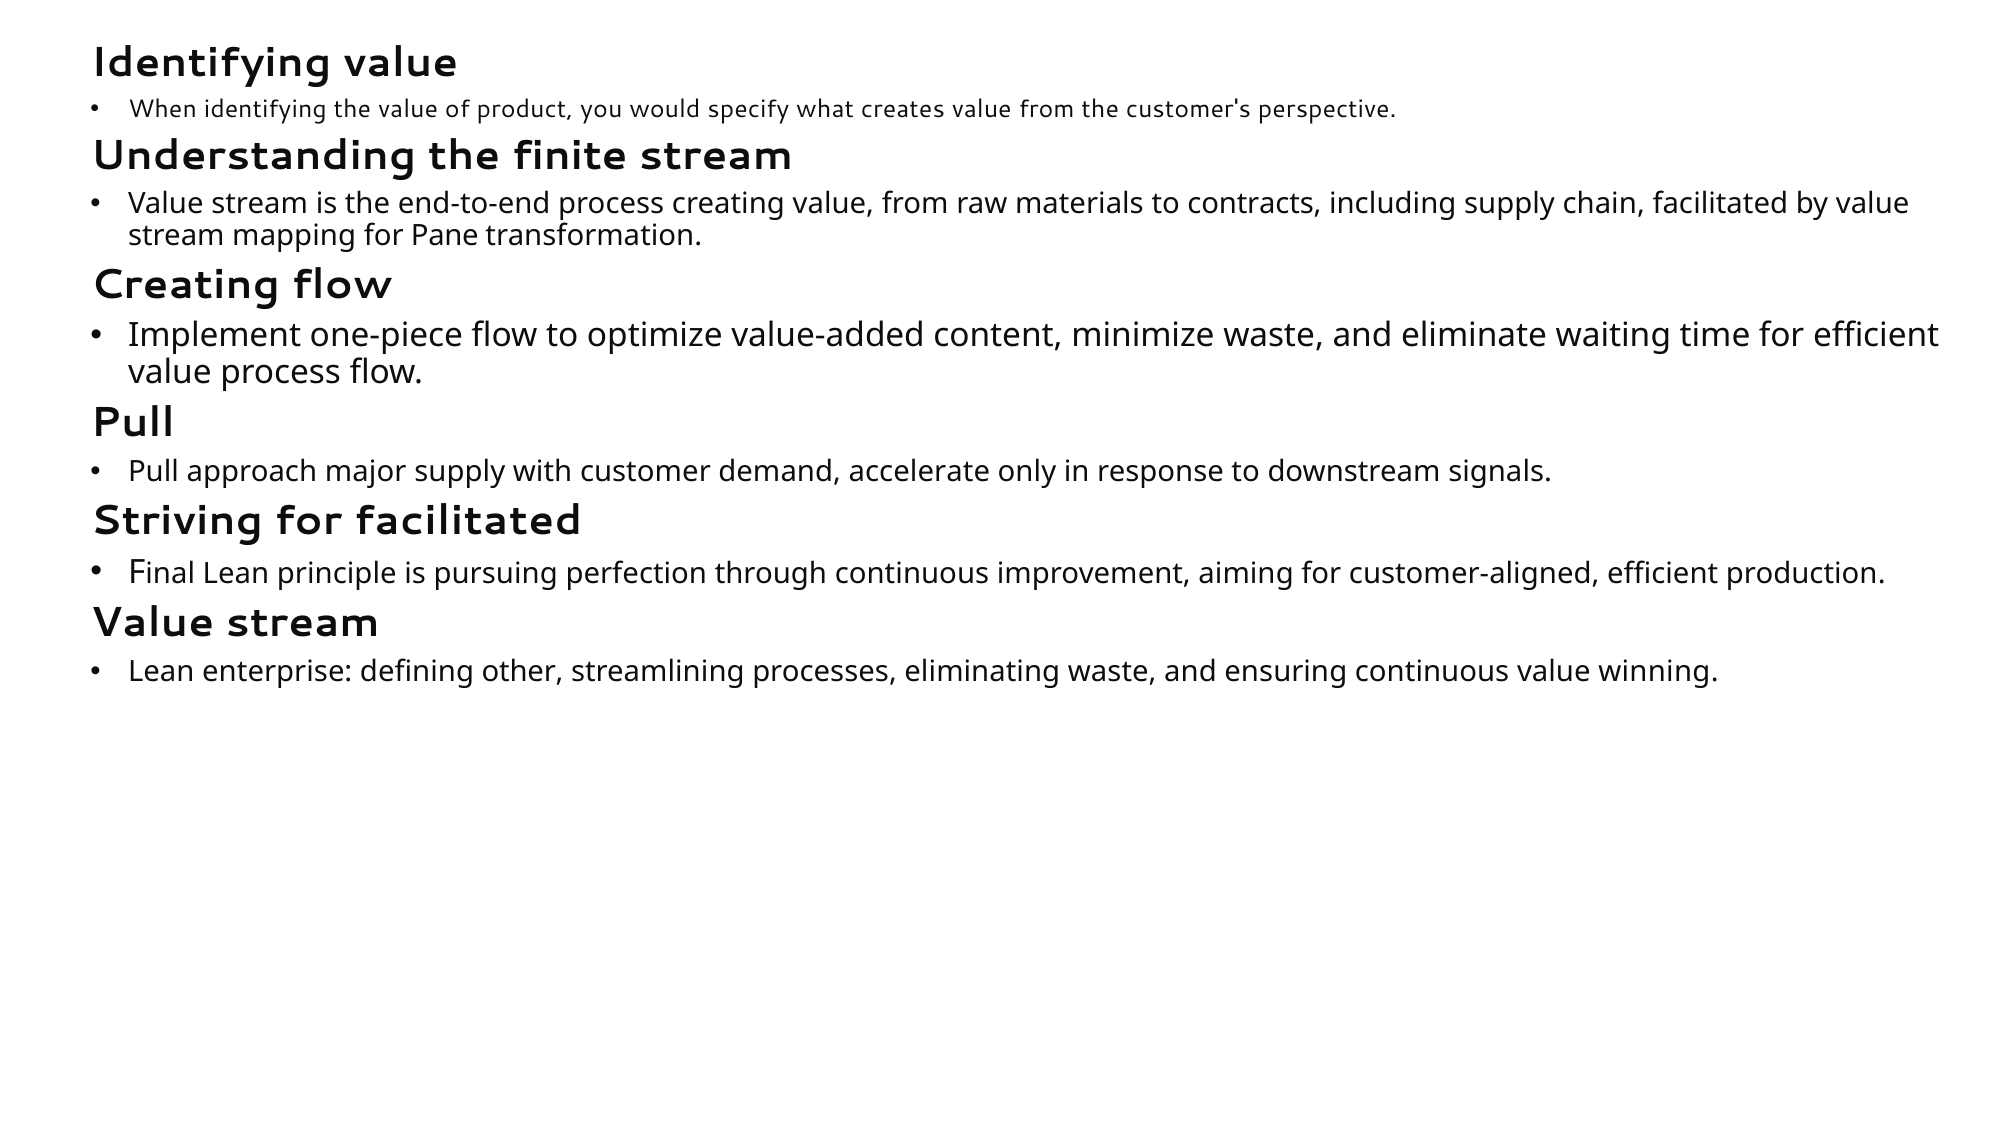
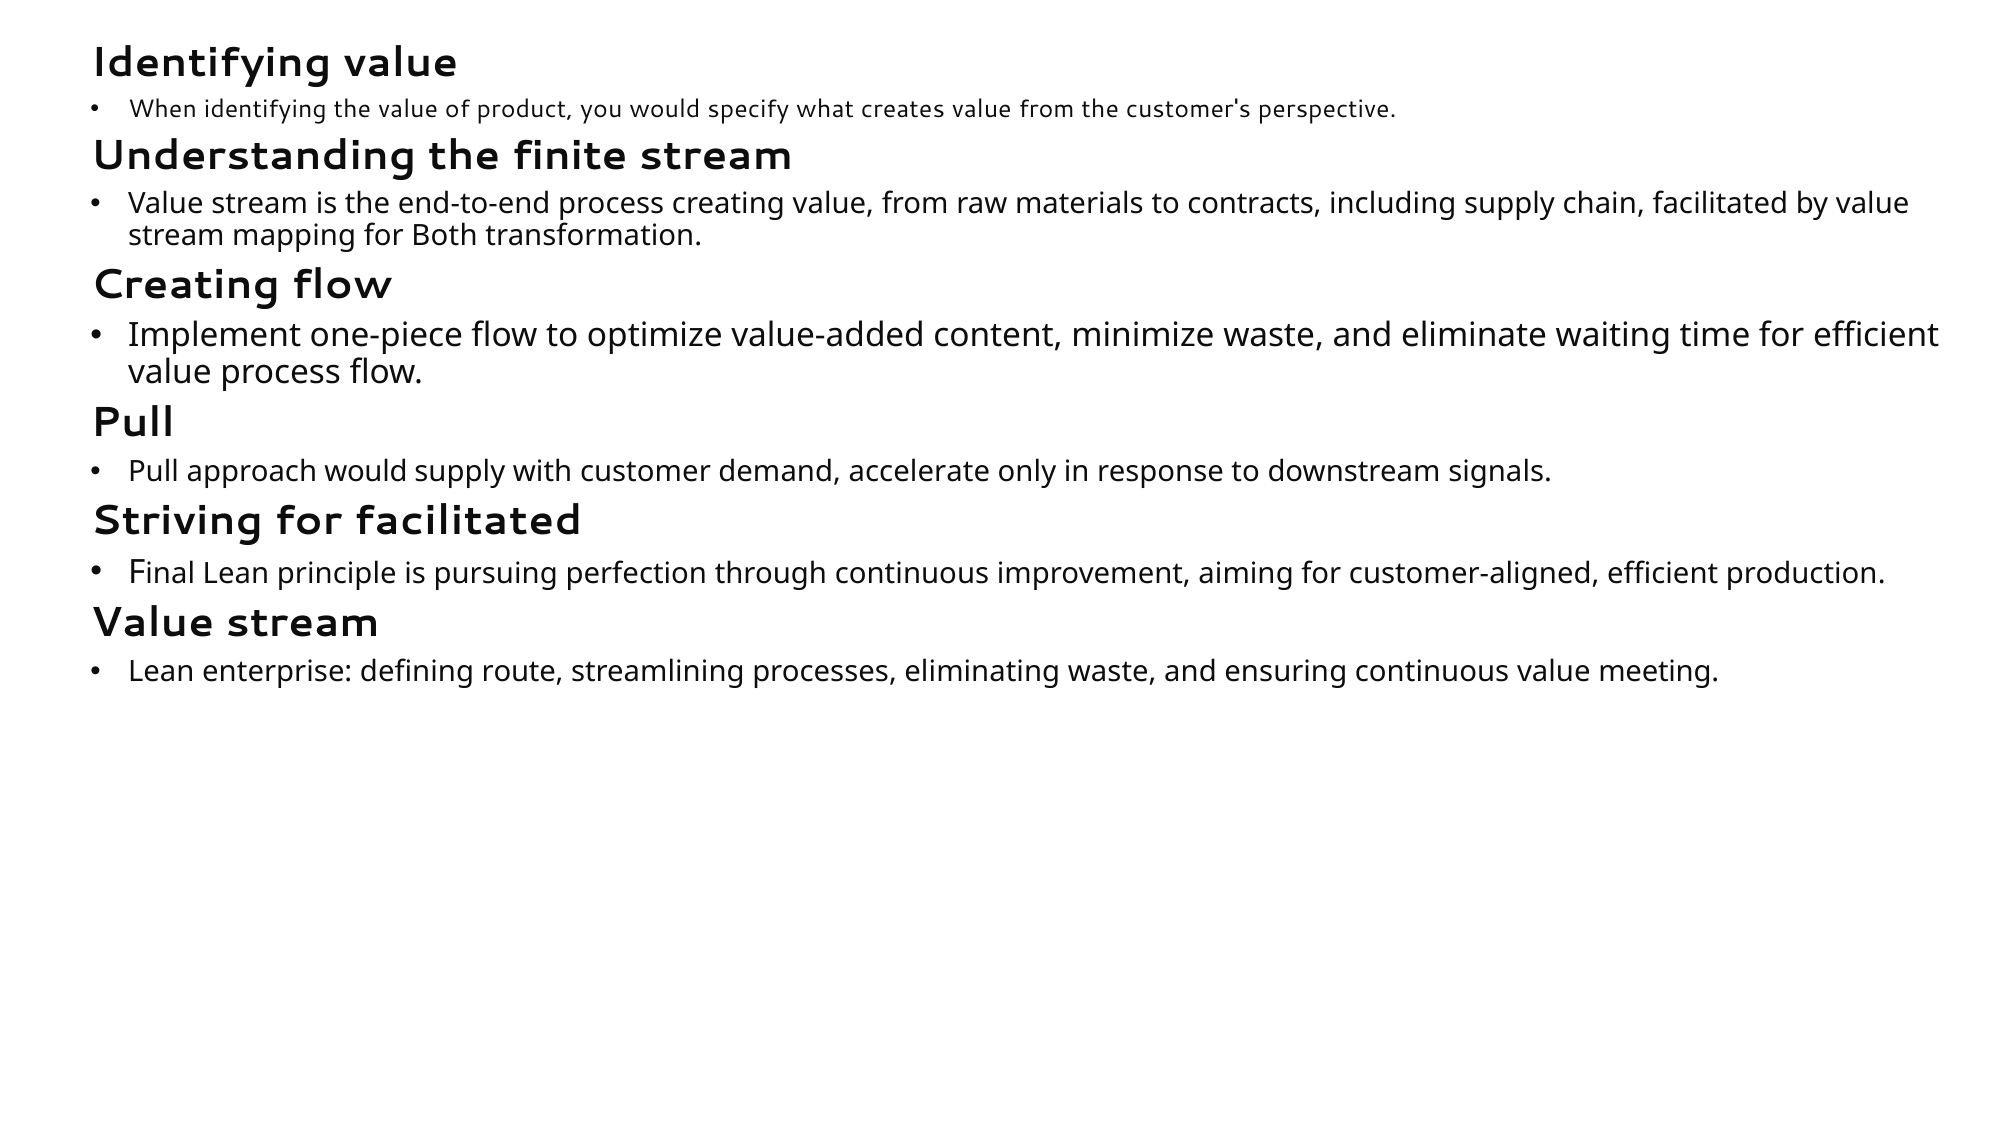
Pane: Pane -> Both (445, 236)
approach major: major -> would (366, 472)
other: other -> route (523, 672)
winning: winning -> meeting (1659, 672)
